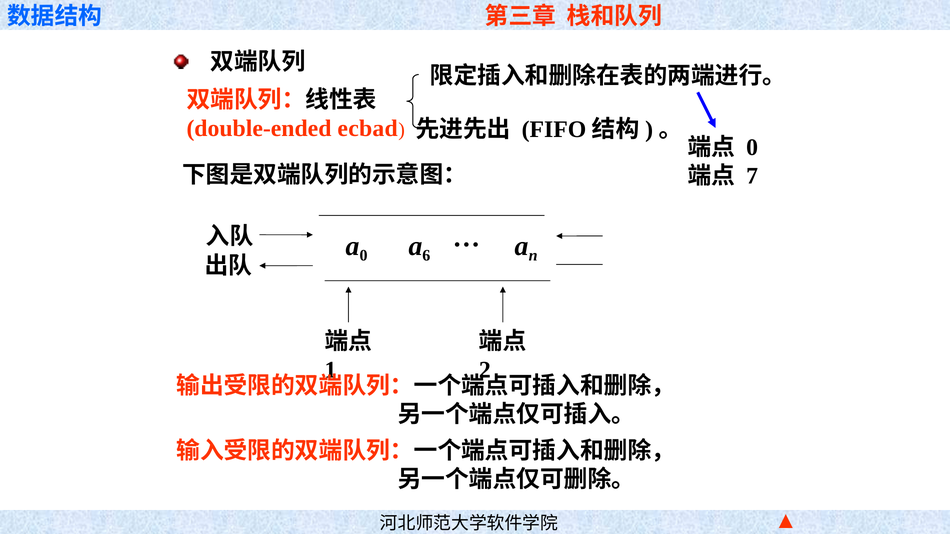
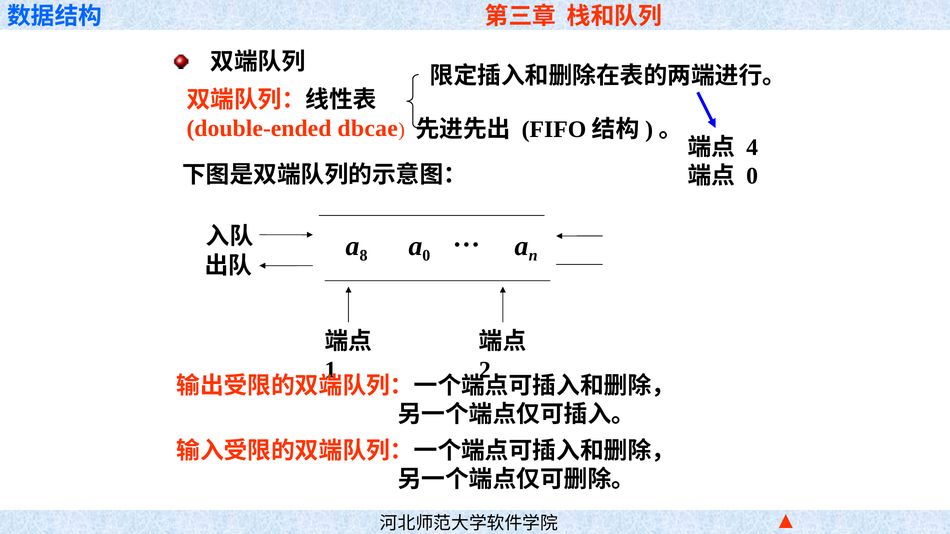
ecbad: ecbad -> dbcae (368, 128)
0: 0 -> 4 (752, 147)
7: 7 -> 0 (752, 176)
0: 0 -> 8 (364, 256)
6: 6 -> 0 (426, 256)
